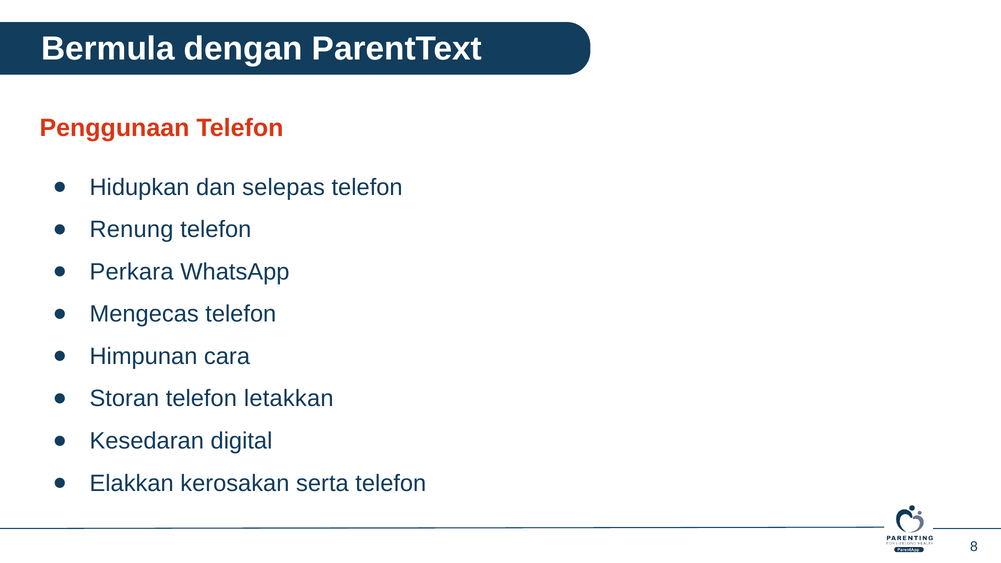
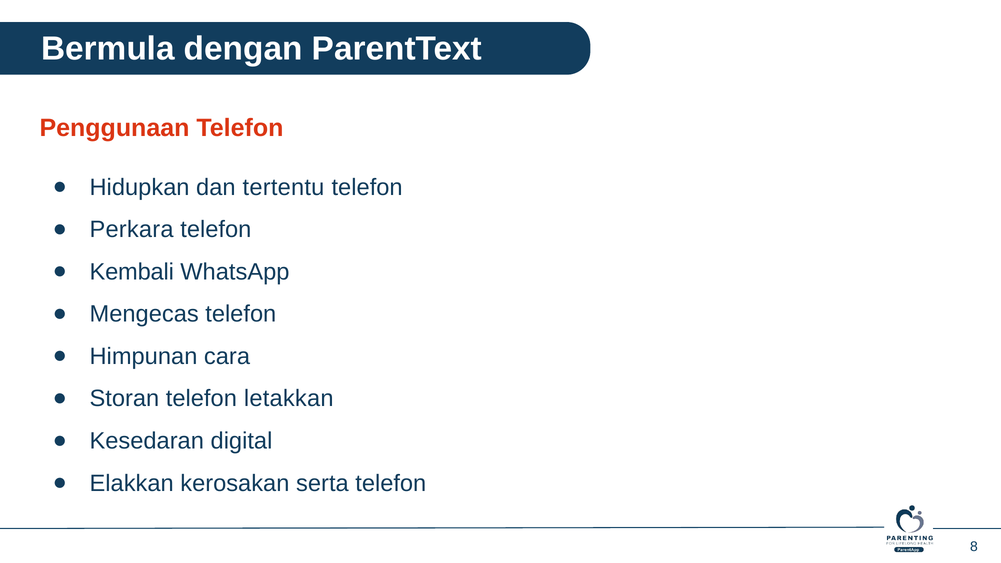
selepas: selepas -> tertentu (283, 187)
Renung: Renung -> Perkara (132, 230)
Perkara: Perkara -> Kembali (132, 272)
